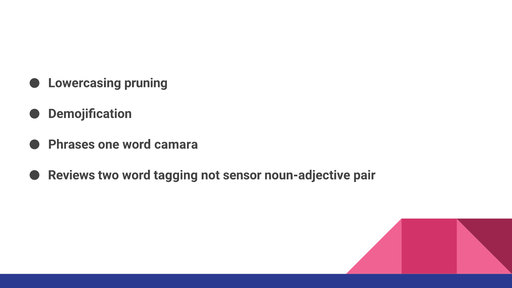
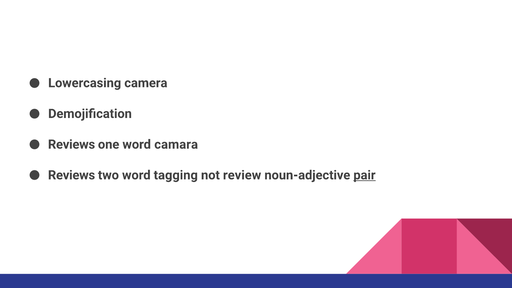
pruning: pruning -> camera (146, 83)
Phrases: Phrases -> Reviews (72, 144)
sensor: sensor -> review (242, 175)
pair underline: none -> present (364, 175)
